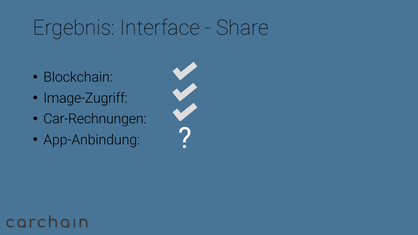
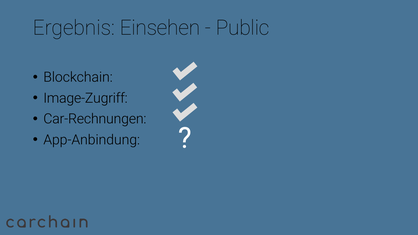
Interface: Interface -> Einsehen (160, 28)
Share: Share -> Public (243, 28)
